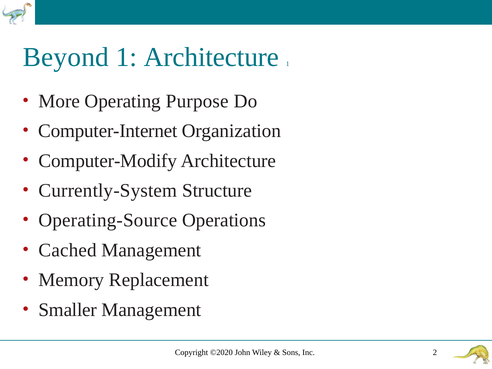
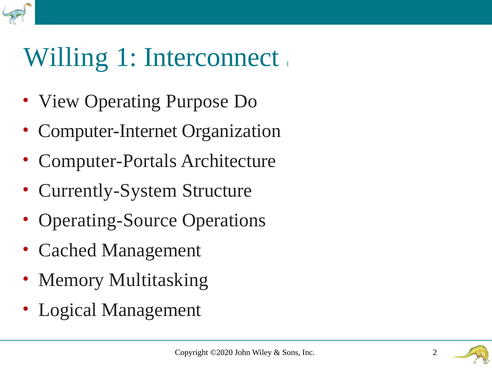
Beyond: Beyond -> Willing (66, 57)
1 Architecture: Architecture -> Interconnect (211, 57)
More: More -> View (59, 101)
Computer-Modify: Computer-Modify -> Computer-Portals (108, 161)
Replacement: Replacement -> Multitasking (159, 280)
Smaller: Smaller -> Logical (68, 310)
